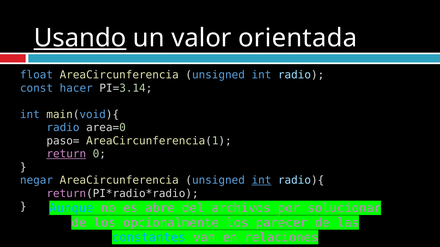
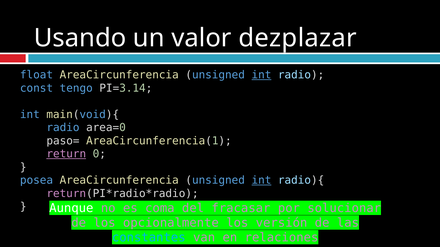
Usando underline: present -> none (80, 38)
orientada: orientada -> dezplazar (298, 38)
int underline: none -> present (261, 75)
hacer: hacer -> tengo (76, 88)
negar: negar -> posea (37, 181)
Aunque colour: light blue -> white (71, 209)
abre: abre -> coma (160, 209)
archivos: archivos -> fracasar (241, 209)
parecer: parecer -> versión (282, 223)
